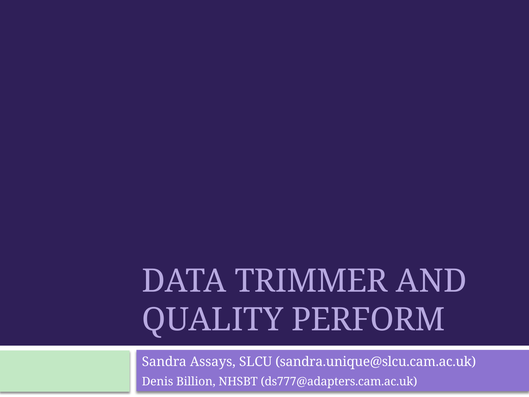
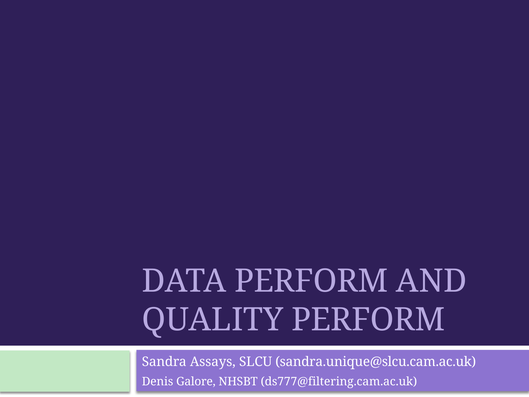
DATA TRIMMER: TRIMMER -> PERFORM (311, 281)
Billion: Billion -> Galore (196, 381)
ds777@adapters.cam.ac.uk: ds777@adapters.cam.ac.uk -> ds777@filtering.cam.ac.uk (339, 381)
